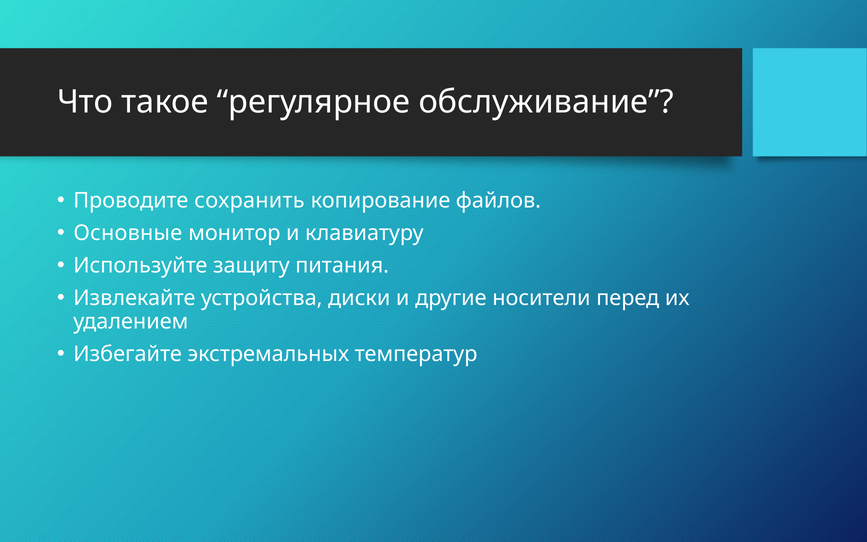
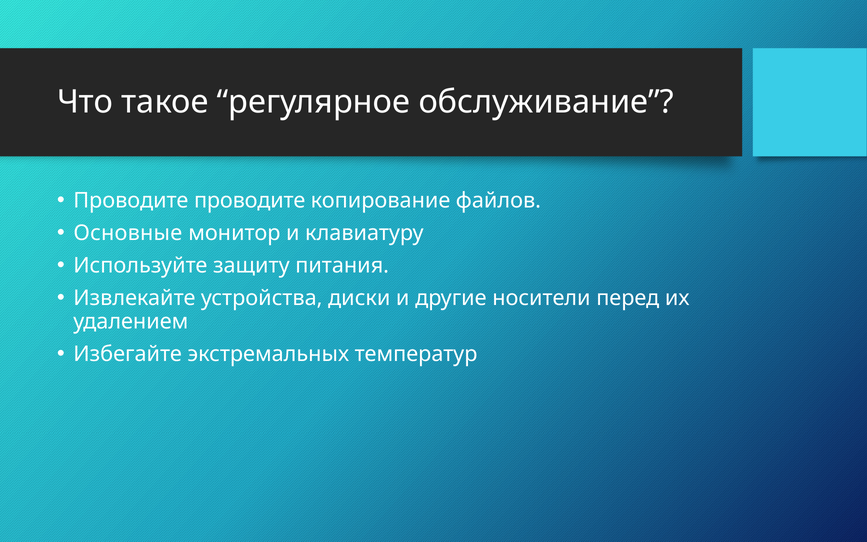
Проводите сохранить: сохранить -> проводите (250, 201)
